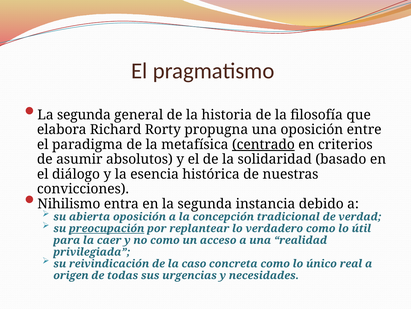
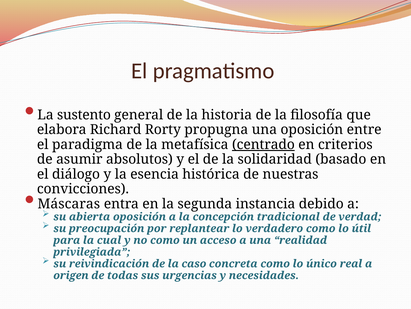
segunda: segunda -> sustento (84, 115)
Nihilismo: Nihilismo -> Máscaras (69, 203)
preocupación underline: present -> none (107, 228)
caer: caer -> cual (109, 240)
